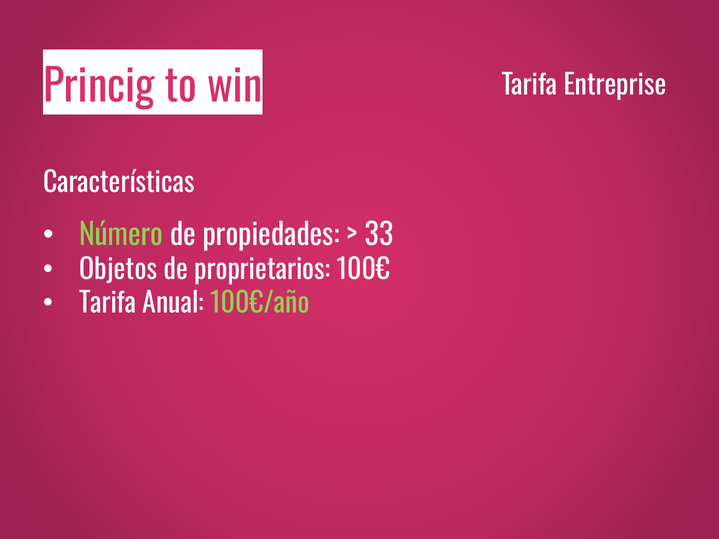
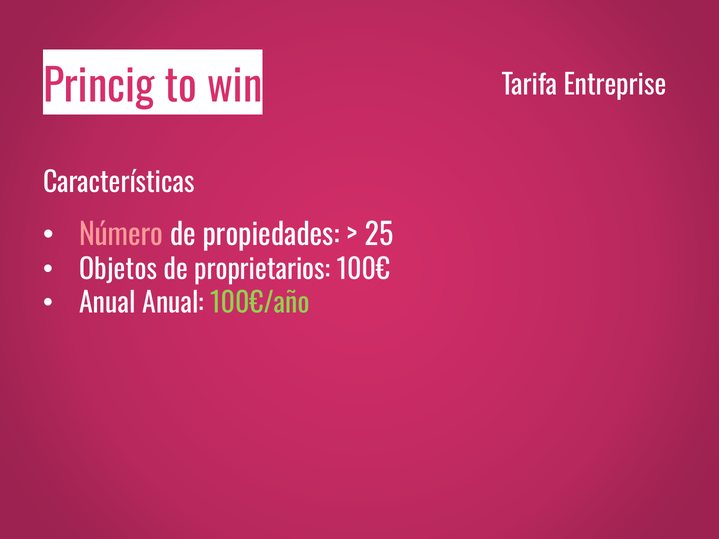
Número colour: light green -> pink (121, 236)
33: 33 -> 25 (379, 236)
Tarifa: Tarifa -> Anual (107, 304)
